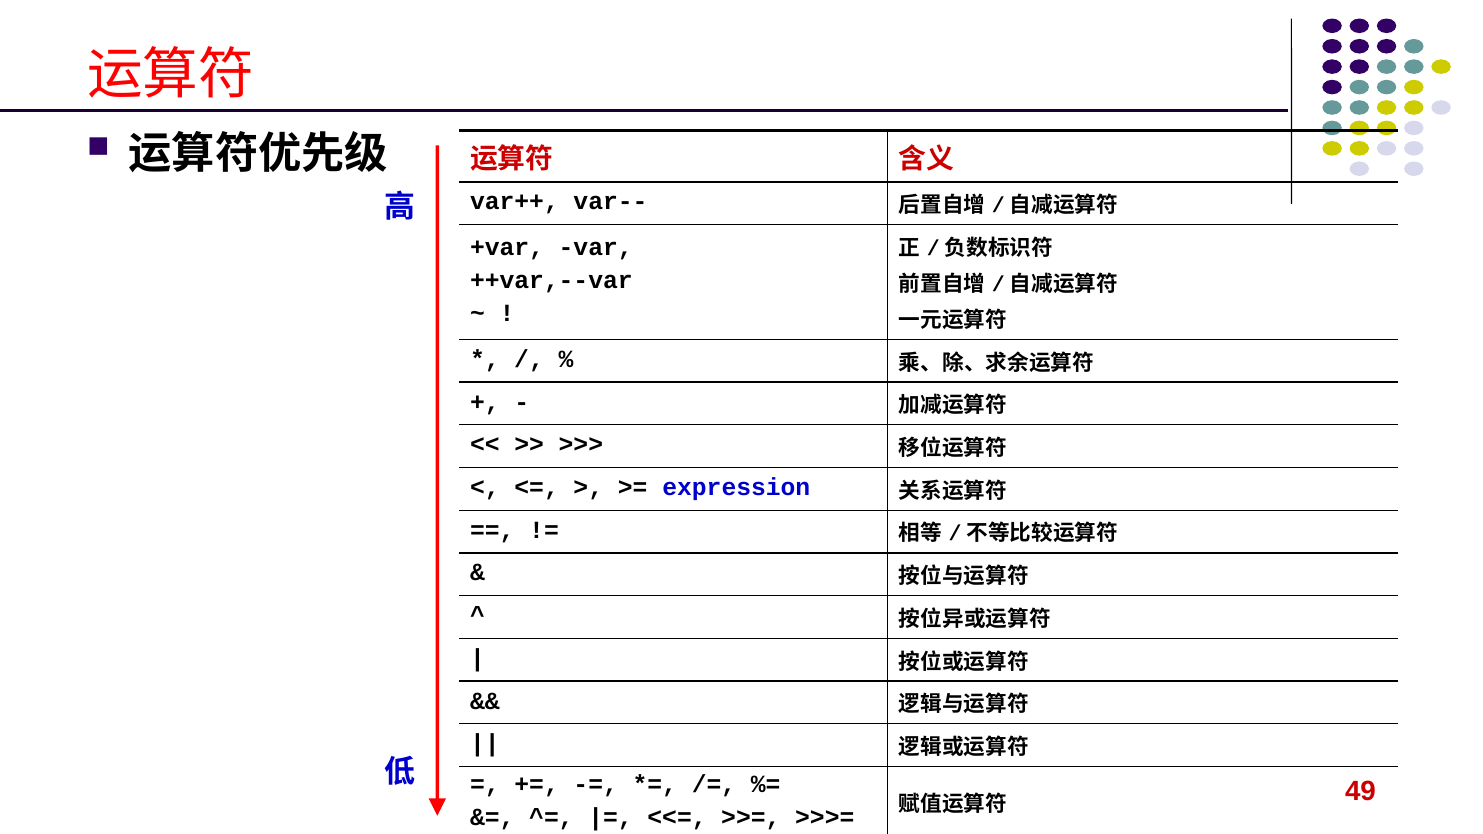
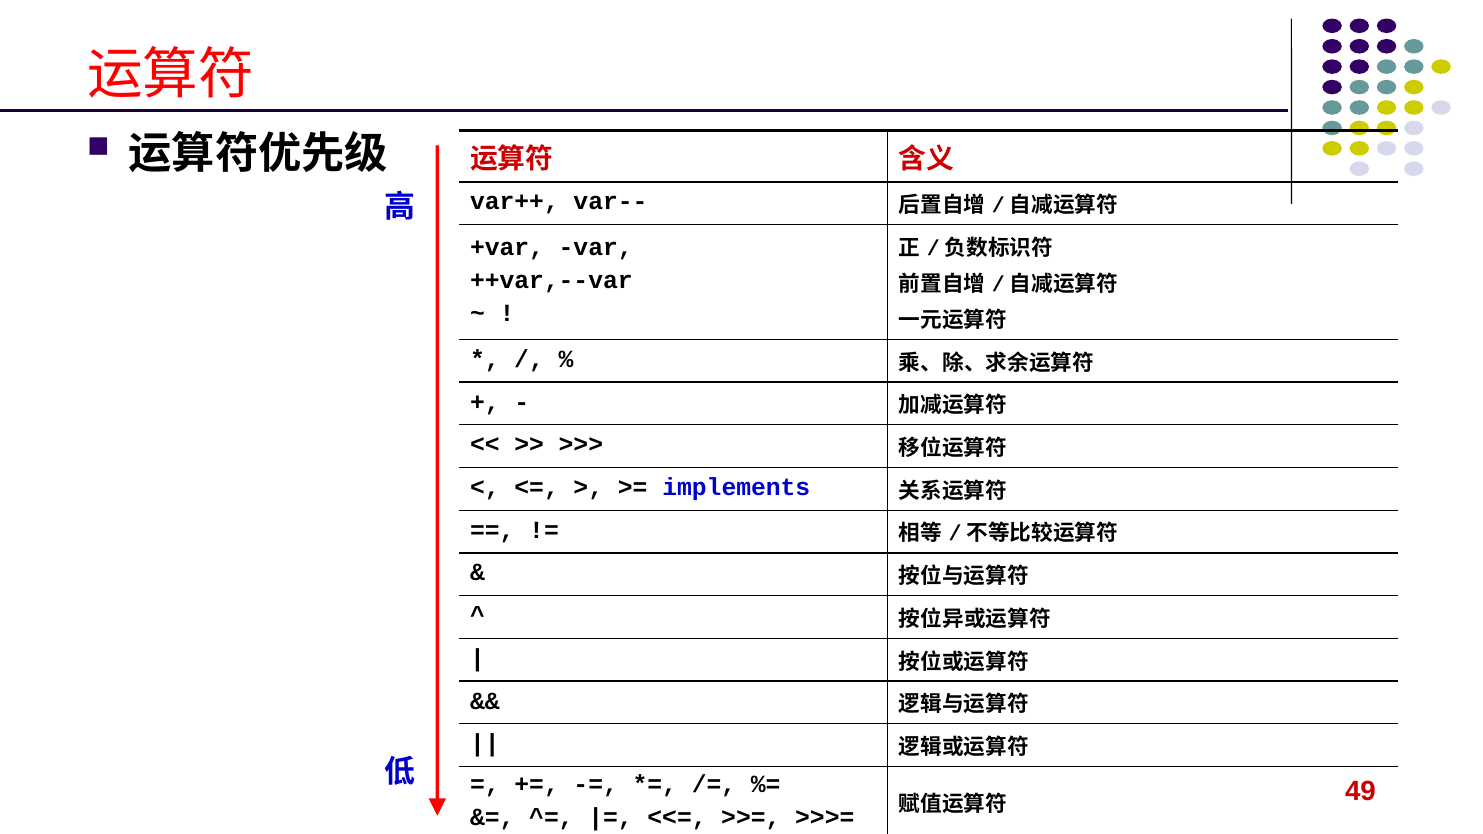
expression: expression -> implements (736, 487)
